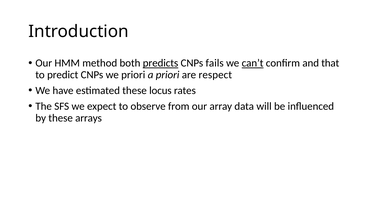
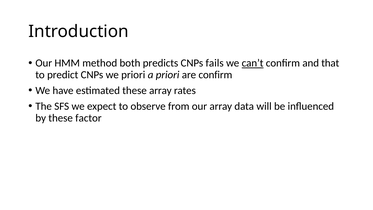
predicts underline: present -> none (161, 63)
are respect: respect -> confirm (215, 75)
these locus: locus -> array (160, 90)
arrays: arrays -> factor (88, 118)
